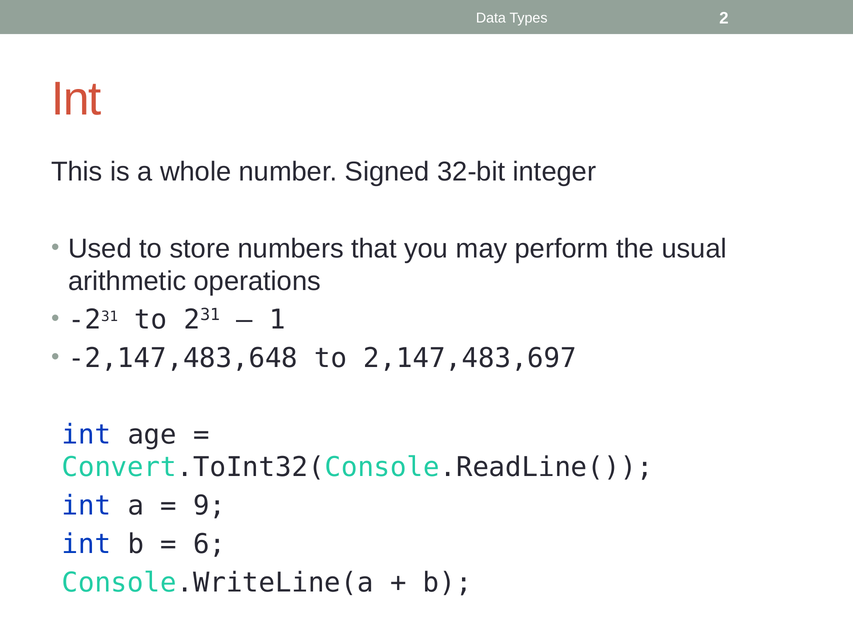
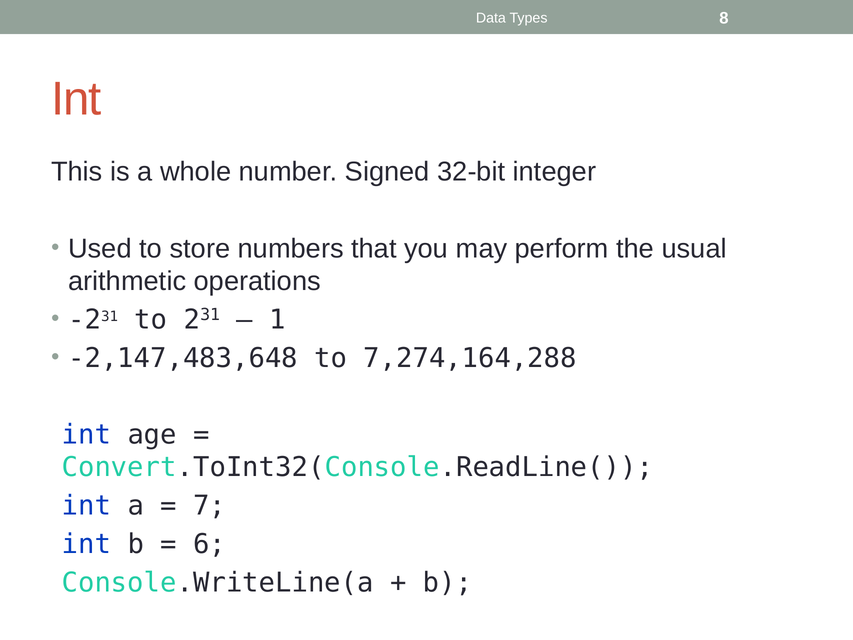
2: 2 -> 8 (724, 18)
2,147,483,697: 2,147,483,697 -> 7,274,164,288 (470, 358)
9: 9 -> 7 (210, 506)
